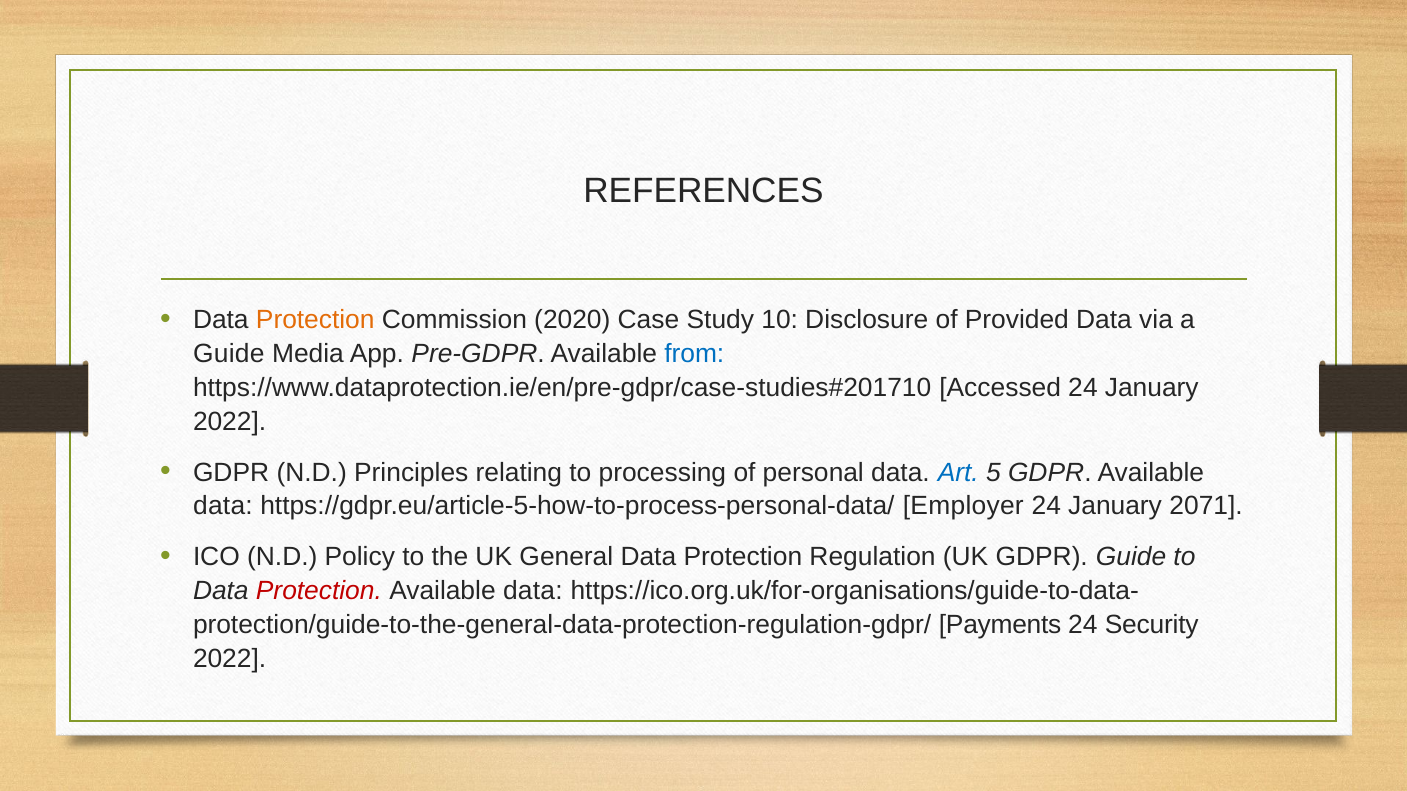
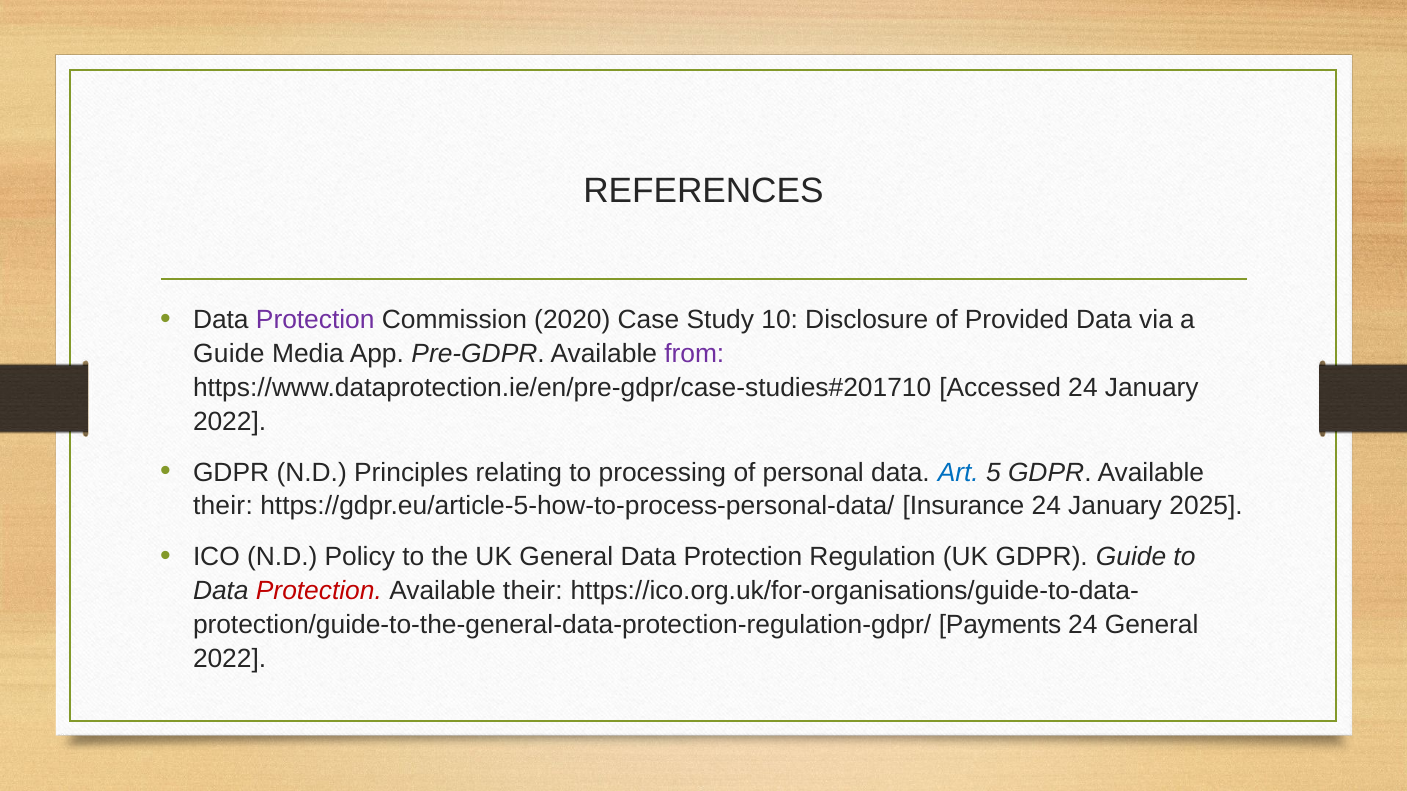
Protection colour: orange -> purple (315, 320)
from colour: blue -> purple (694, 354)
data: data -> their (223, 507)
Employer: Employer -> Insurance (964, 507)
2071: 2071 -> 2025 (1206, 507)
data: data -> their (533, 591)
24 Security: Security -> General (1152, 625)
